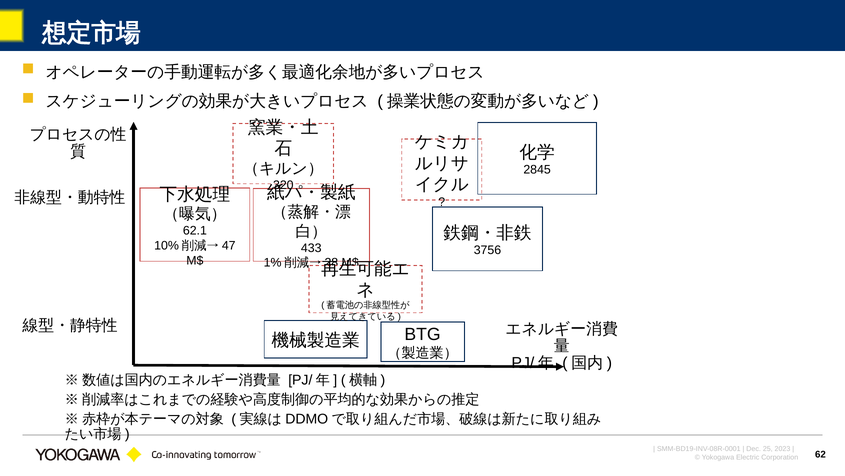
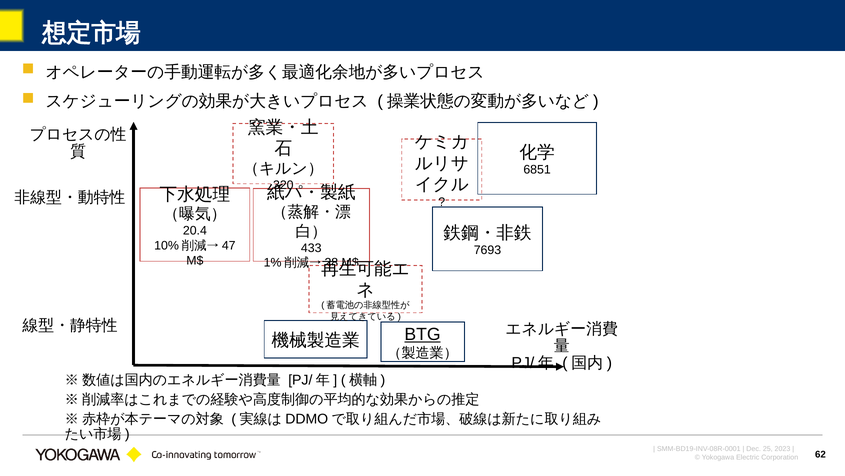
2845: 2845 -> 6851 (537, 170)
62.1: 62.1 -> 20.4 (195, 231)
3756: 3756 -> 7693 (487, 250)
BTG underline: none -> present (423, 334)
